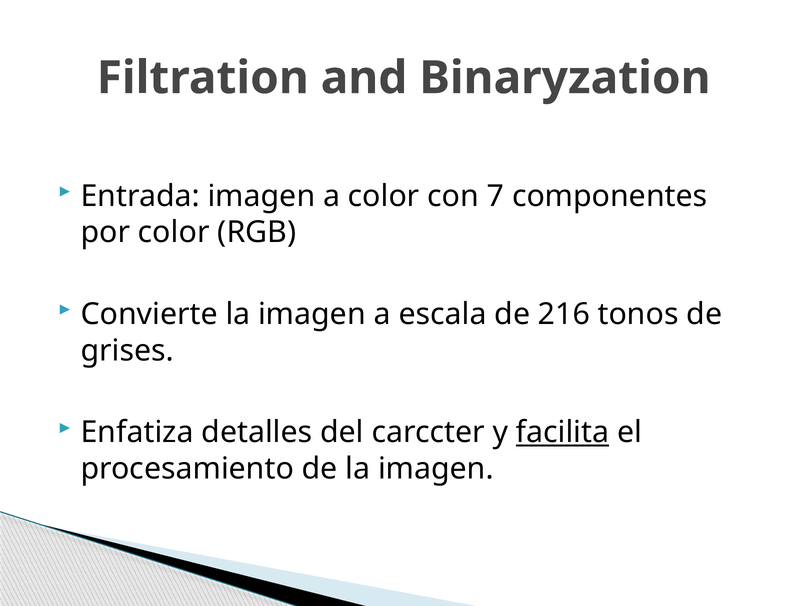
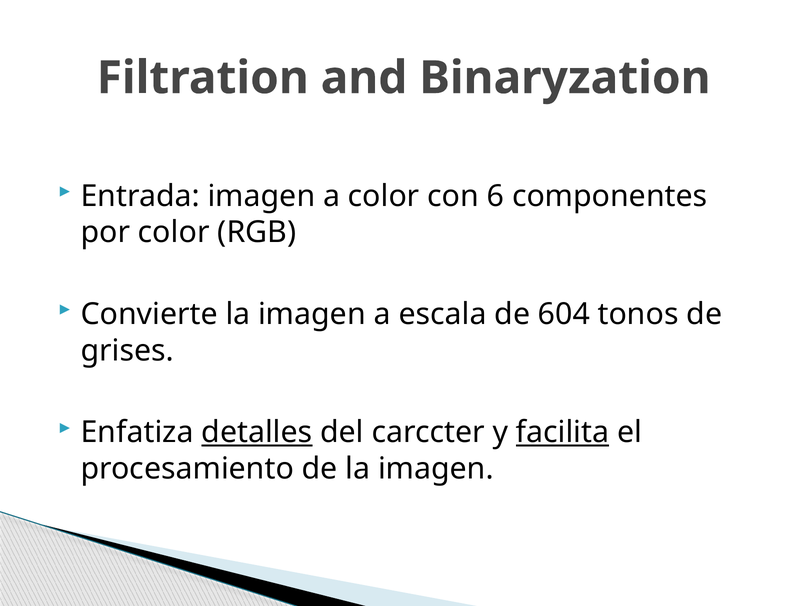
7: 7 -> 6 (496, 196)
216: 216 -> 604 (564, 314)
detalles underline: none -> present (257, 432)
